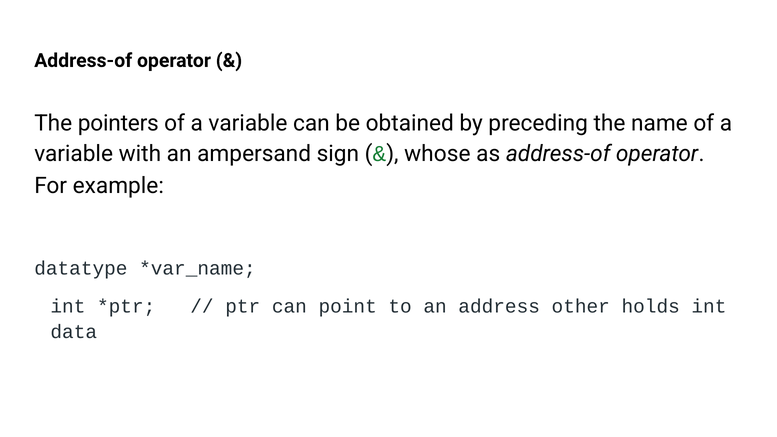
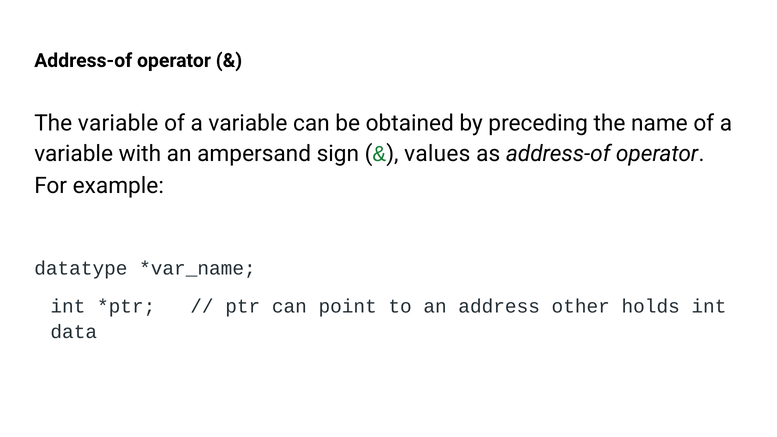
The pointers: pointers -> variable (118, 123)
whose: whose -> values (437, 154)
